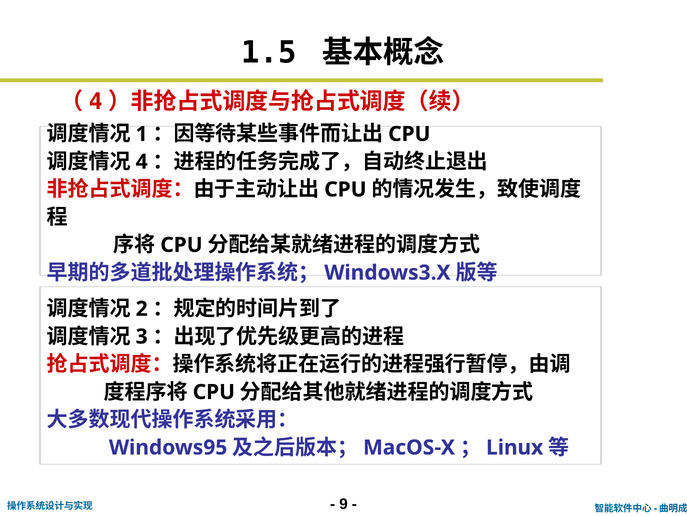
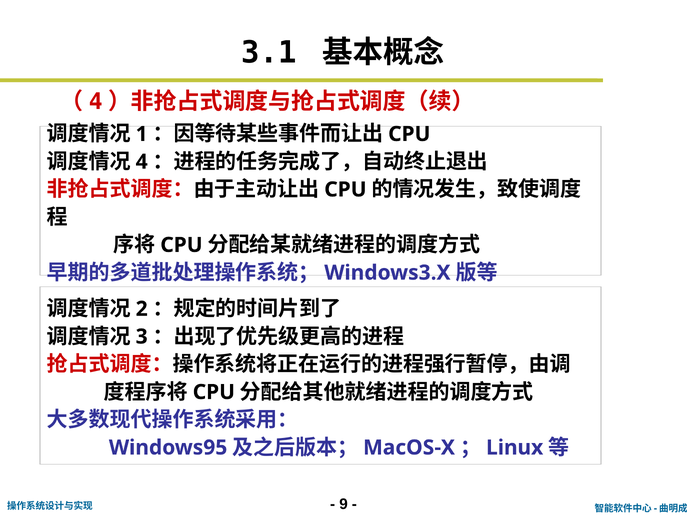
1.5: 1.5 -> 3.1 (269, 52)
